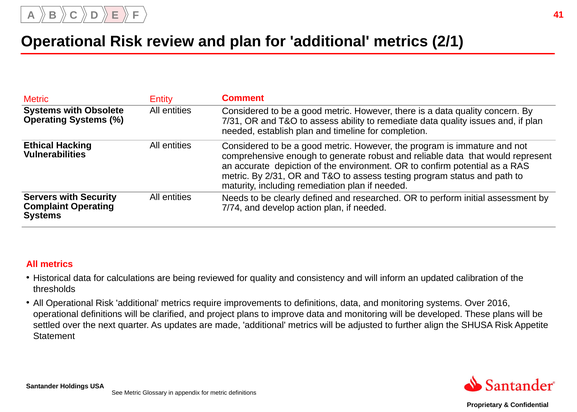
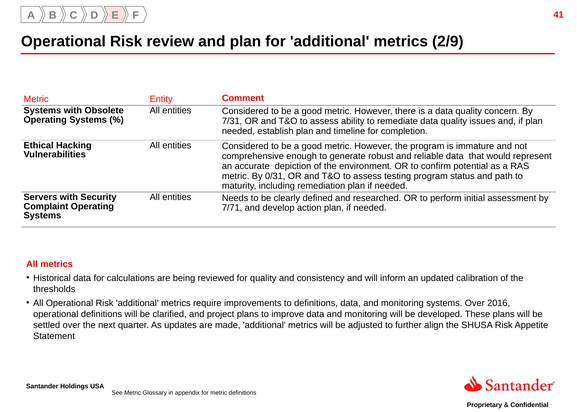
2/1: 2/1 -> 2/9 (448, 41)
2/31: 2/31 -> 0/31 (275, 176)
7/74: 7/74 -> 7/71 (232, 208)
